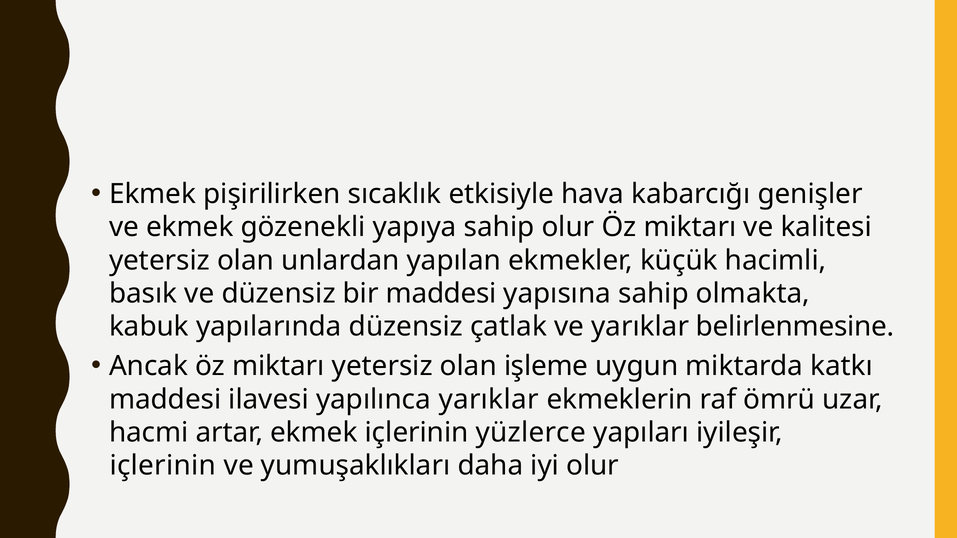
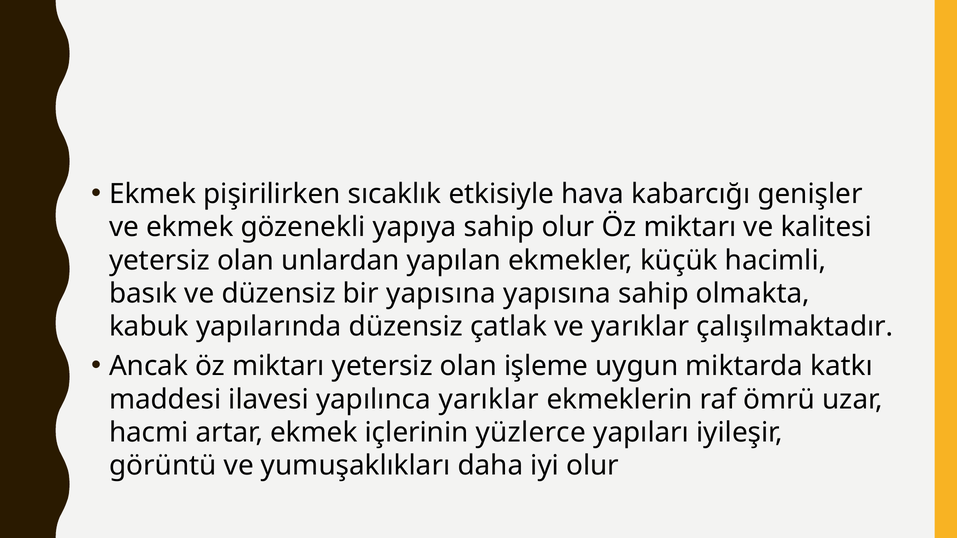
bir maddesi: maddesi -> yapısına (441, 294)
belirlenmesine: belirlenmesine -> çalışılmaktadır (795, 327)
içlerinin: içlerinin -> görüntü (163, 466)
